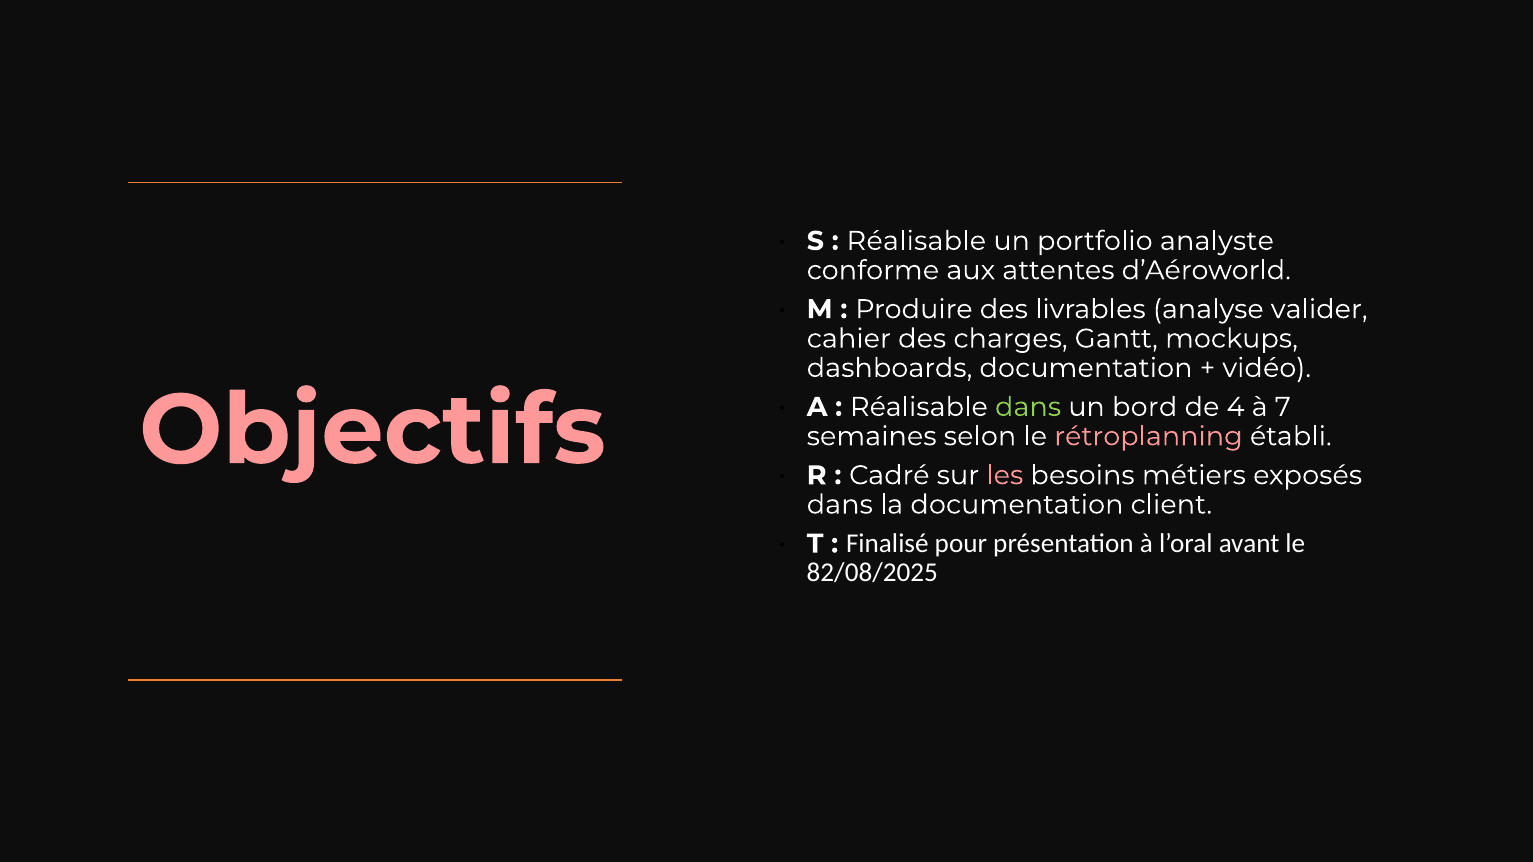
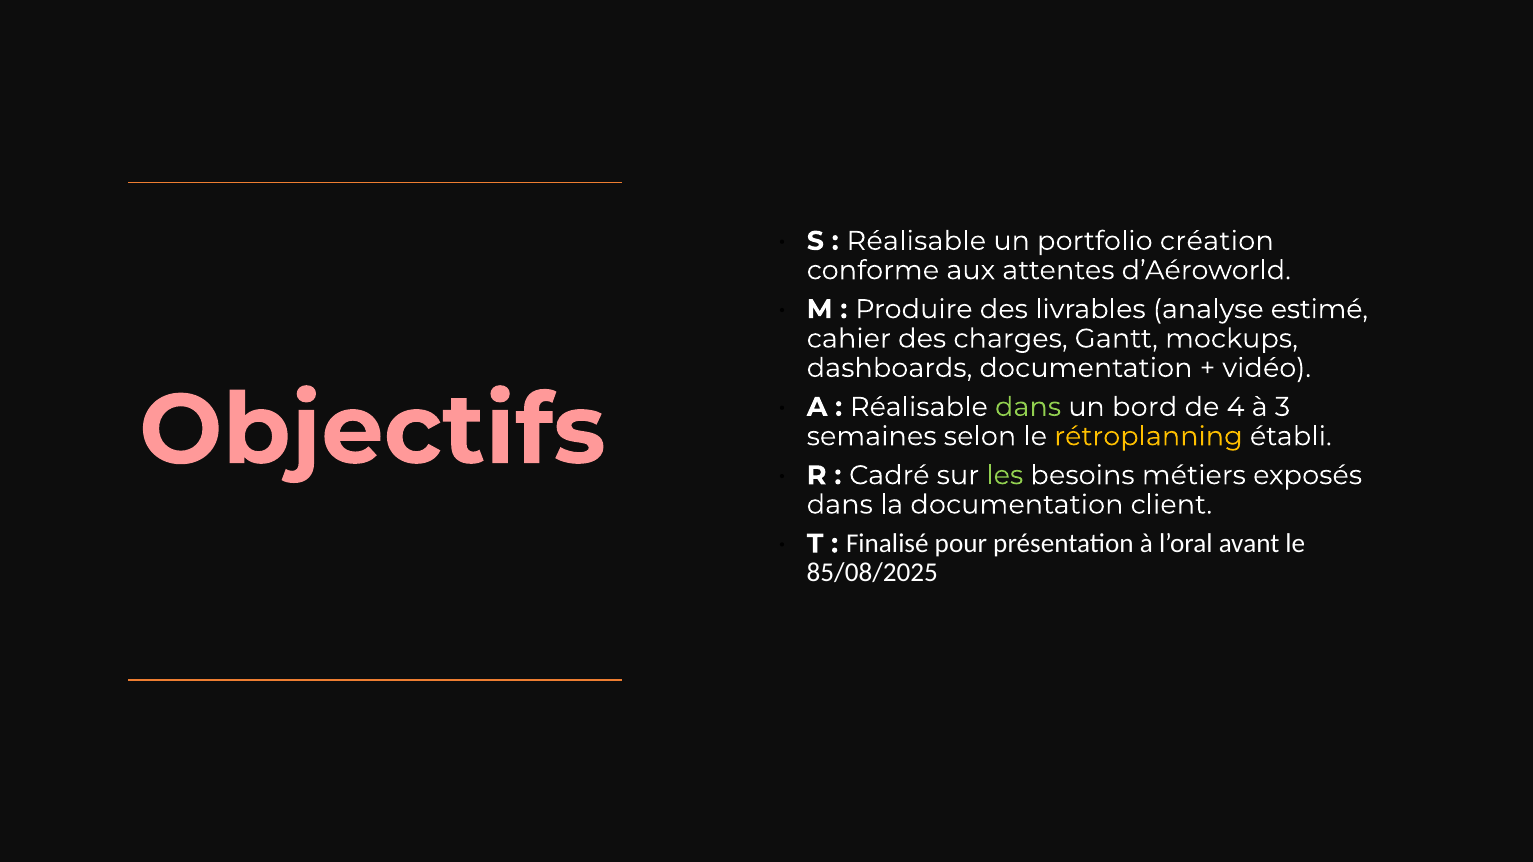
analyste: analyste -> création (1217, 241)
valider: valider -> estimé (1319, 309)
7: 7 -> 3 (1283, 407)
rétroplanning colour: pink -> yellow (1148, 436)
les colour: pink -> light green (1005, 475)
82/08/2025: 82/08/2025 -> 85/08/2025 (872, 573)
